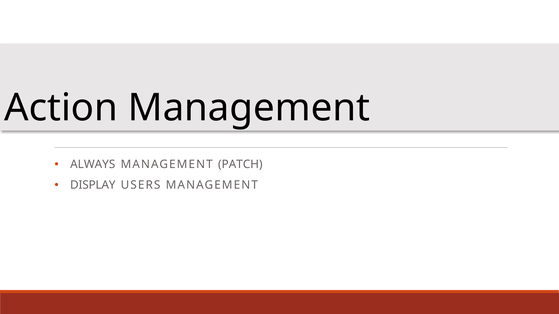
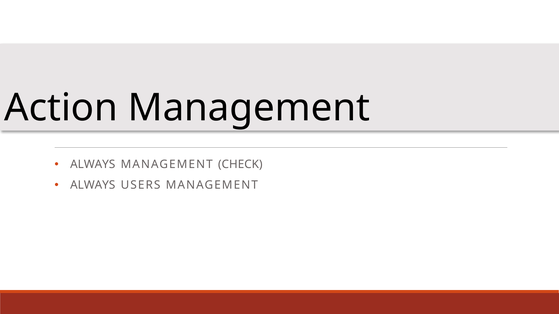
PATCH: PATCH -> CHECK (240, 165)
DISPLAY: DISPLAY -> ALWAYS (93, 185)
